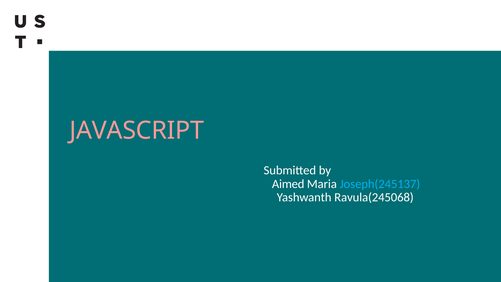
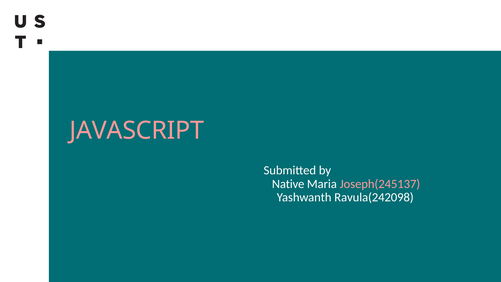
Aimed: Aimed -> Native (288, 184)
Joseph(245137 colour: light blue -> pink (380, 184)
Ravula(245068: Ravula(245068 -> Ravula(242098 (374, 197)
